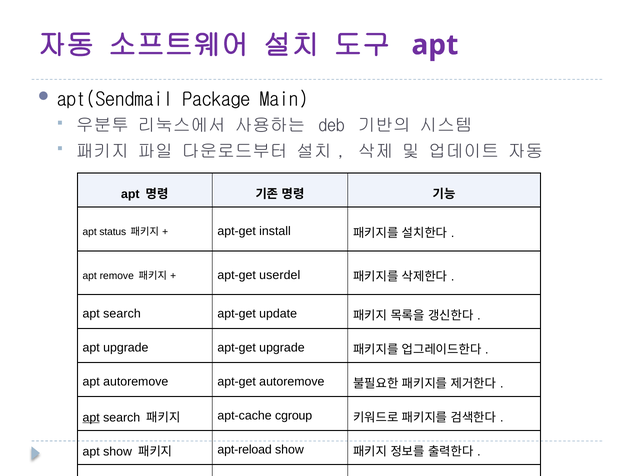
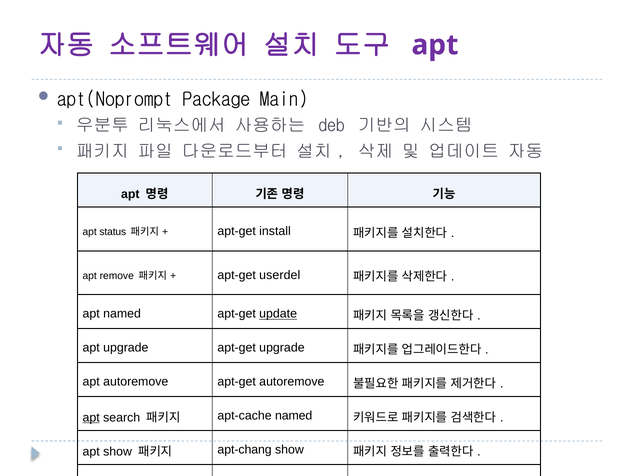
apt(Sendmail: apt(Sendmail -> apt(Noprompt (115, 99)
search: search -> named (122, 314)
update underline: none -> present (278, 314)
apt-cache cgroup: cgroup -> named (294, 415)
apt-reload: apt-reload -> apt-chang (245, 449)
